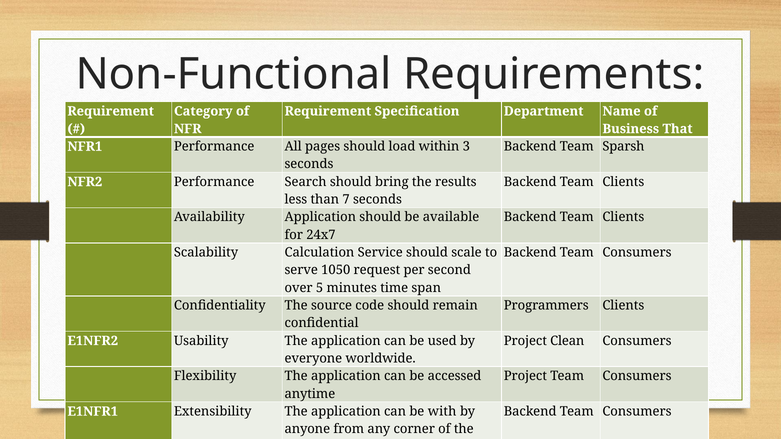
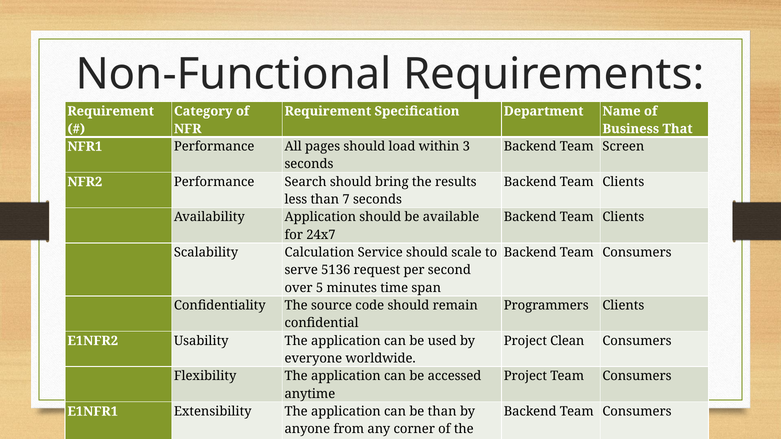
Sparsh: Sparsh -> Screen (623, 147)
1050: 1050 -> 5136 (336, 270)
be with: with -> than (442, 412)
